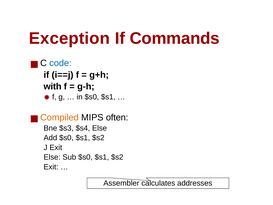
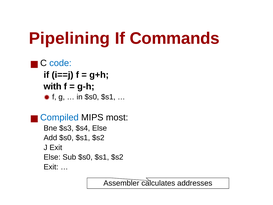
Exception: Exception -> Pipelining (69, 38)
Compiled colour: orange -> blue (59, 117)
often: often -> most (117, 117)
